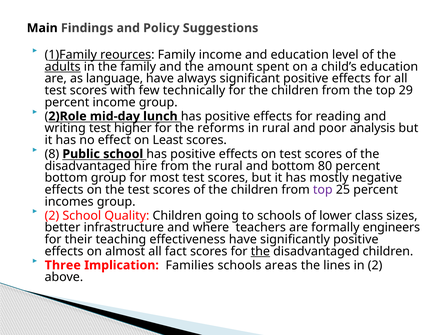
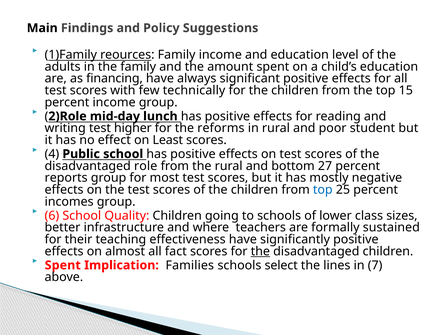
adults underline: present -> none (63, 67)
language: language -> financing (115, 79)
29: 29 -> 15 (406, 91)
analysis: analysis -> student (372, 128)
8: 8 -> 4 (52, 154)
hire: hire -> role (146, 166)
80: 80 -> 27 (325, 166)
bottom: bottom -> reports (66, 178)
top colour: purple -> blue (323, 190)
2: 2 -> 6 (52, 216)
engineers: engineers -> sustained (391, 228)
Three: Three -> Spent (63, 265)
areas: areas -> select (281, 265)
in 2: 2 -> 7 (375, 265)
